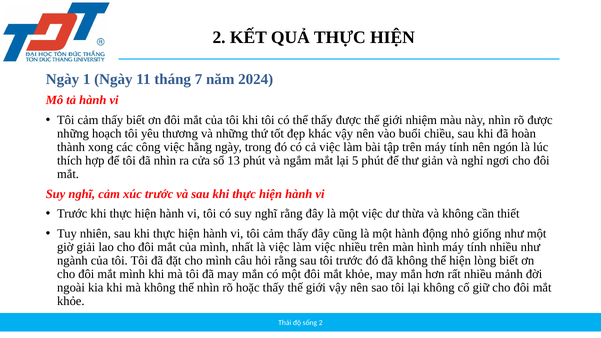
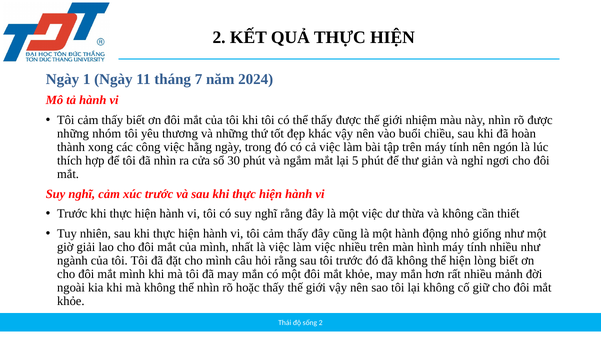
hoạch: hoạch -> nhóm (107, 134)
13: 13 -> 30 (234, 161)
